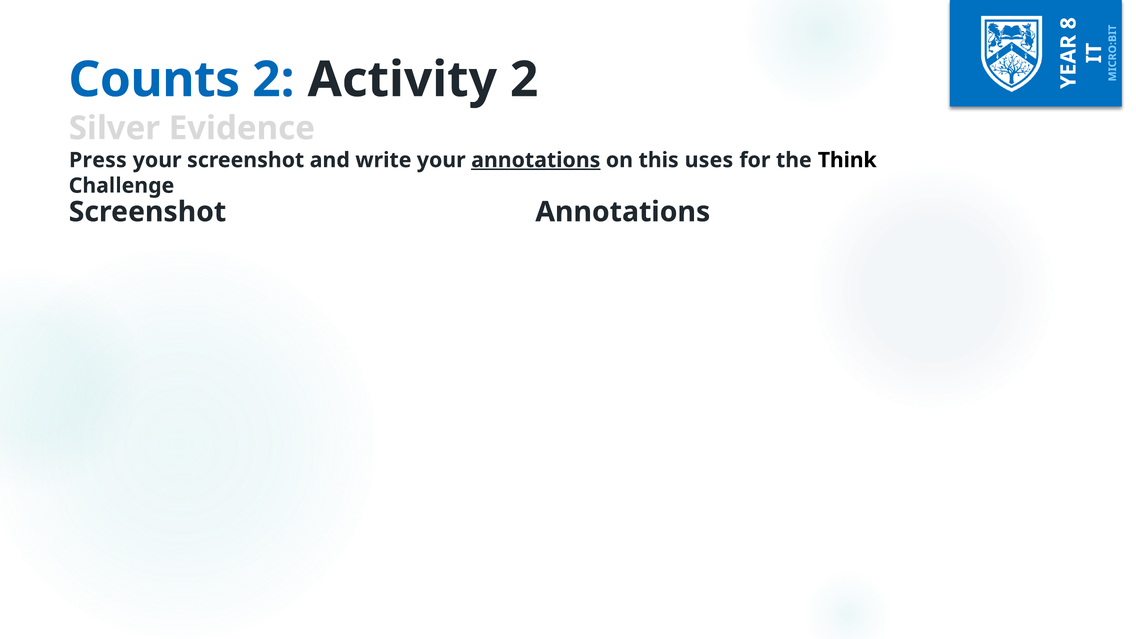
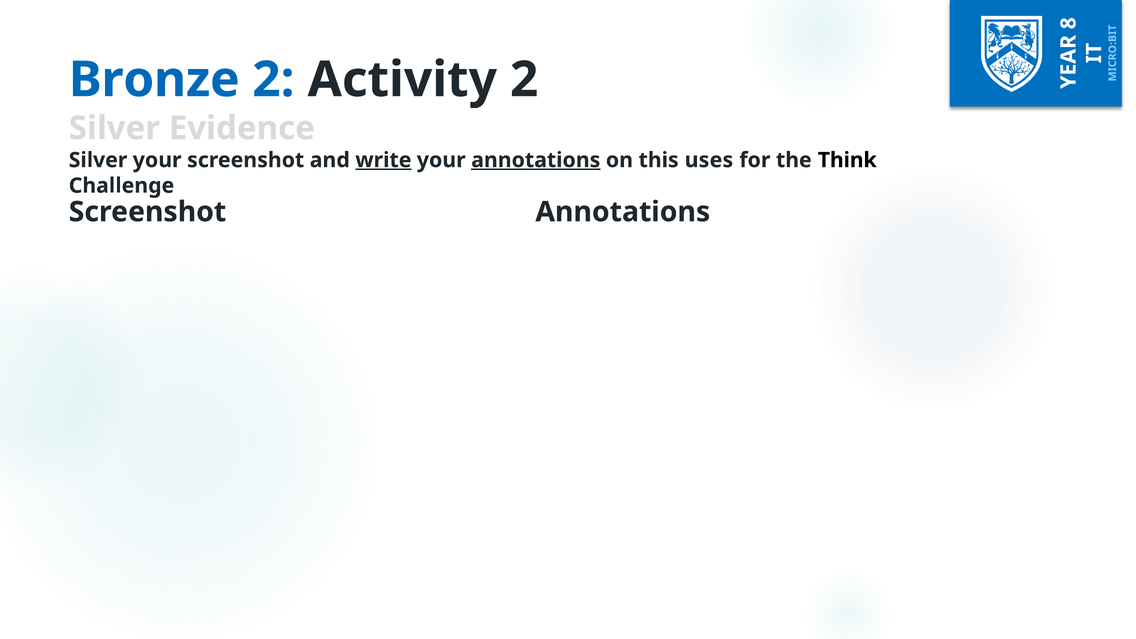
Counts: Counts -> Bronze (154, 80)
Press: Press -> Silver (98, 160)
write underline: none -> present (383, 160)
